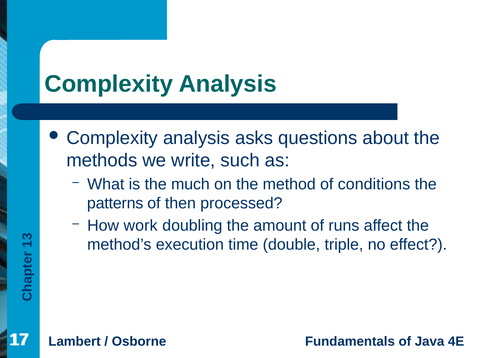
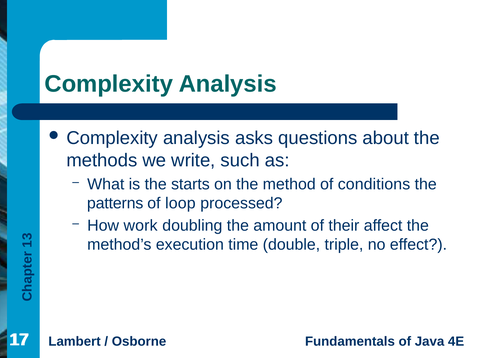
much: much -> starts (190, 184)
then: then -> loop (180, 203)
runs: runs -> their (344, 225)
